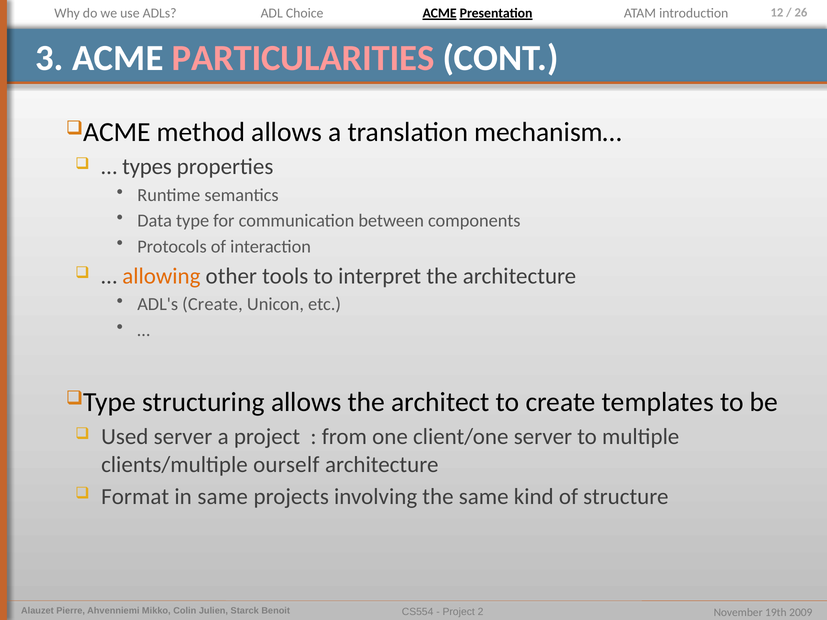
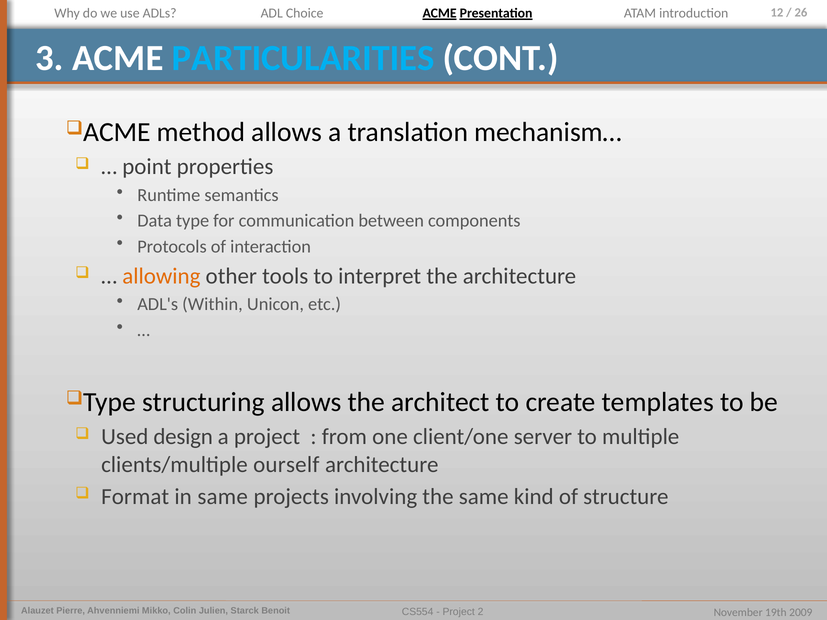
PARTICULARITIES colour: pink -> light blue (303, 58)
types: types -> point (147, 167)
ADL's Create: Create -> Within (213, 304)
Used server: server -> design (183, 437)
